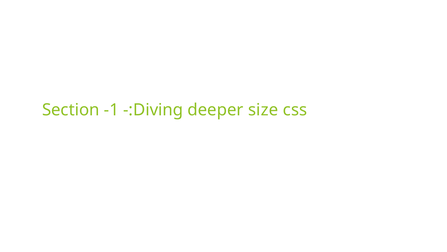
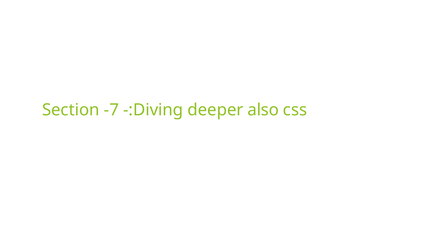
-1: -1 -> -7 (111, 110)
size: size -> also (263, 110)
